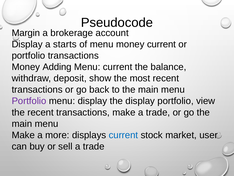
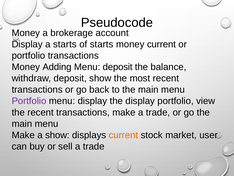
Margin: Margin -> Money (26, 33)
of menu: menu -> starts (102, 44)
Menu current: current -> deposit (118, 67)
a more: more -> show (57, 135)
current colour: blue -> orange (123, 135)
